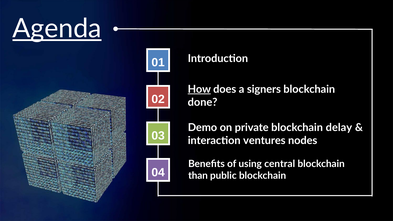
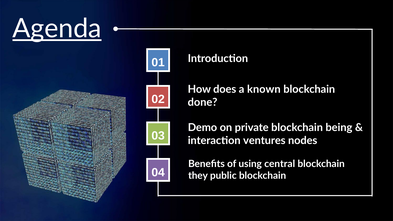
How underline: present -> none (199, 89)
signers: signers -> known (264, 89)
delay: delay -> being (339, 127)
than: than -> they (198, 176)
